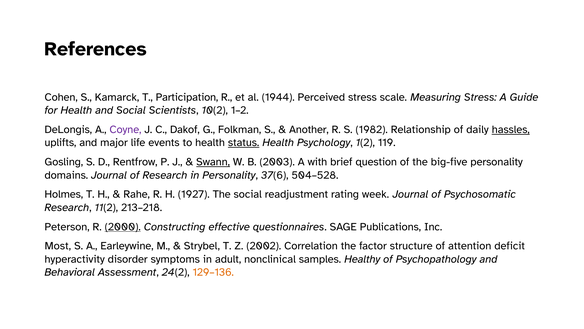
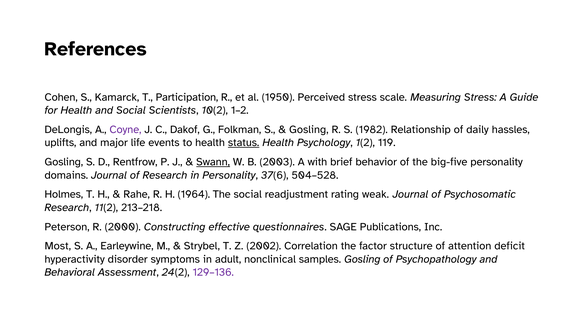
1944: 1944 -> 1950 (278, 97)
Another: Another -> Gosling (309, 129)
hassles underline: present -> none (511, 129)
question: question -> behavior (376, 162)
1927: 1927 -> 1964 (194, 194)
week: week -> weak (376, 194)
2000 underline: present -> none (123, 226)
samples Healthy: Healthy -> Gosling (362, 259)
129–136 colour: orange -> purple (213, 272)
